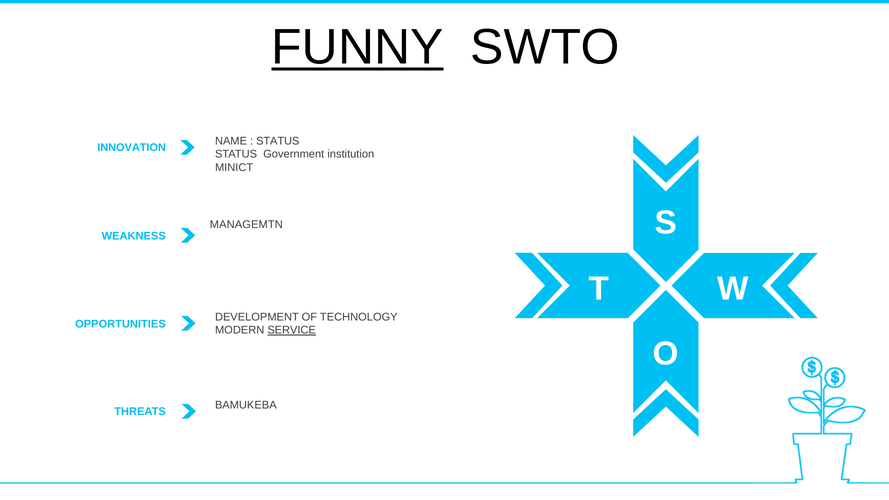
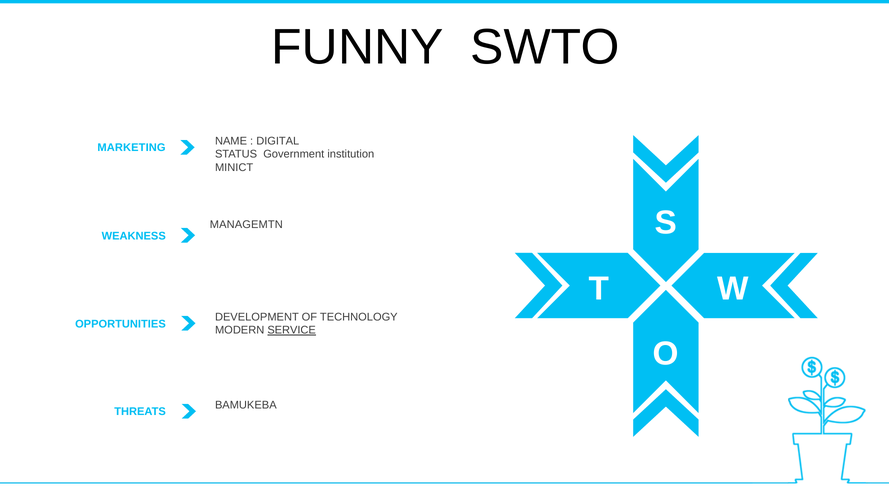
FUNNY underline: present -> none (357, 47)
STATUS: STATUS -> DIGITAL (278, 141)
INNOVATION: INNOVATION -> MARKETING (132, 148)
